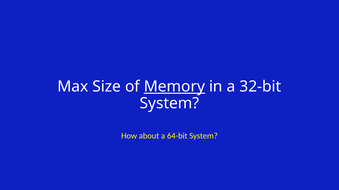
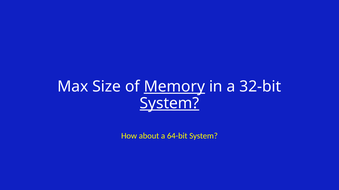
System underline: none -> present (169, 104)
